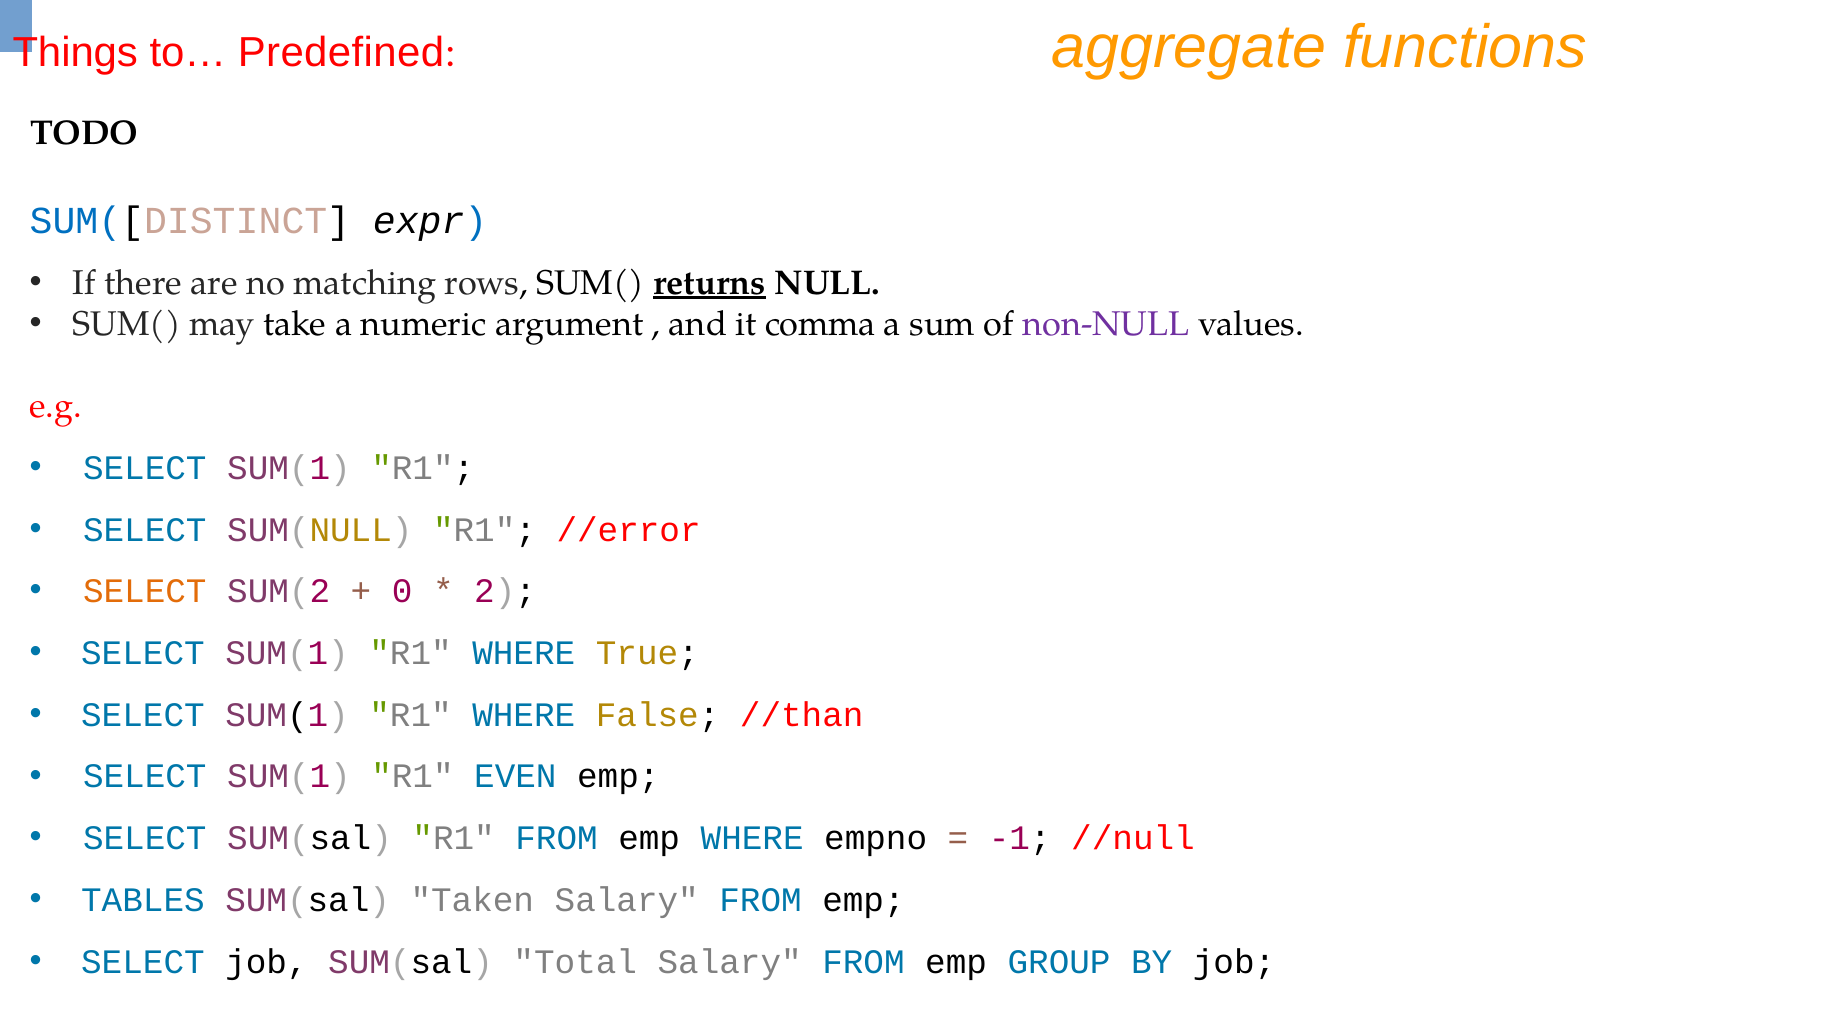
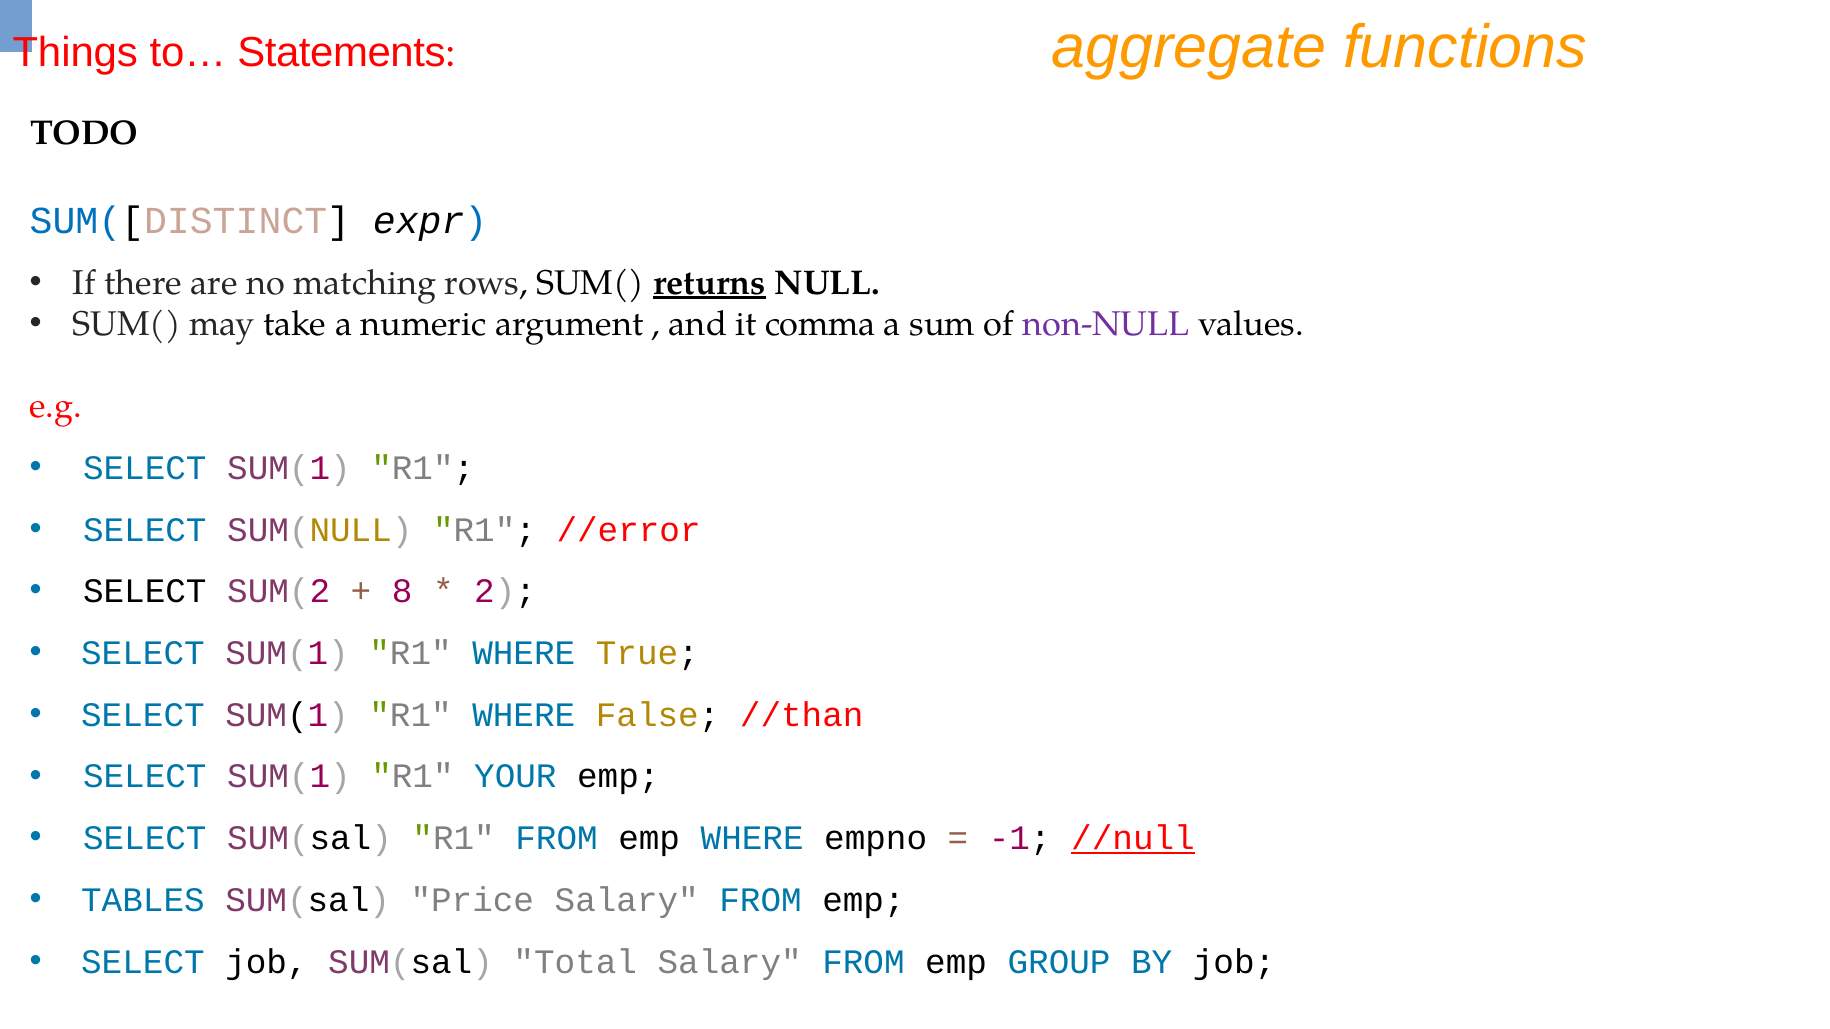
Predefined: Predefined -> Statements (341, 52)
SELECT colour: orange -> black (145, 592)
0: 0 -> 8 (402, 592)
EVEN: EVEN -> YOUR (515, 777)
//null underline: none -> present (1133, 839)
Taken: Taken -> Price (472, 900)
